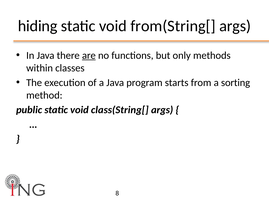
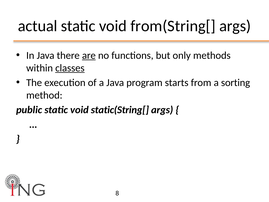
hiding: hiding -> actual (38, 26)
classes underline: none -> present (70, 68)
class(String[: class(String[ -> static(String[ (120, 110)
